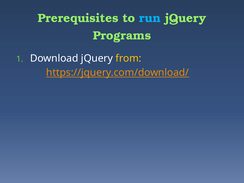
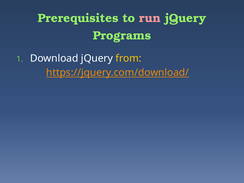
run colour: light blue -> pink (150, 18)
